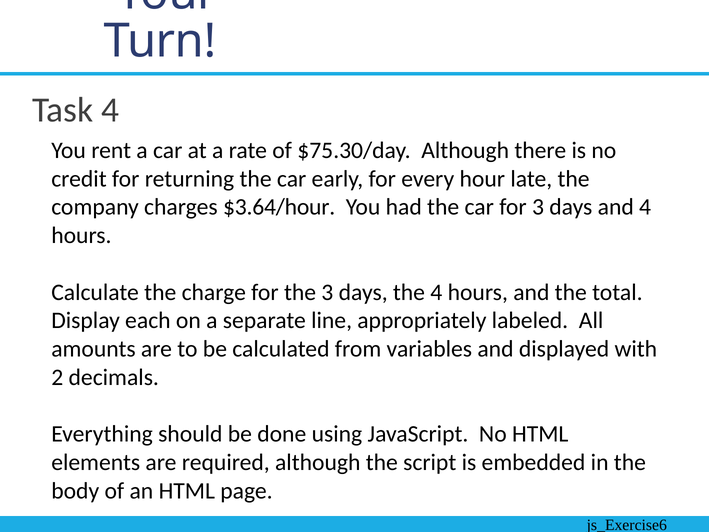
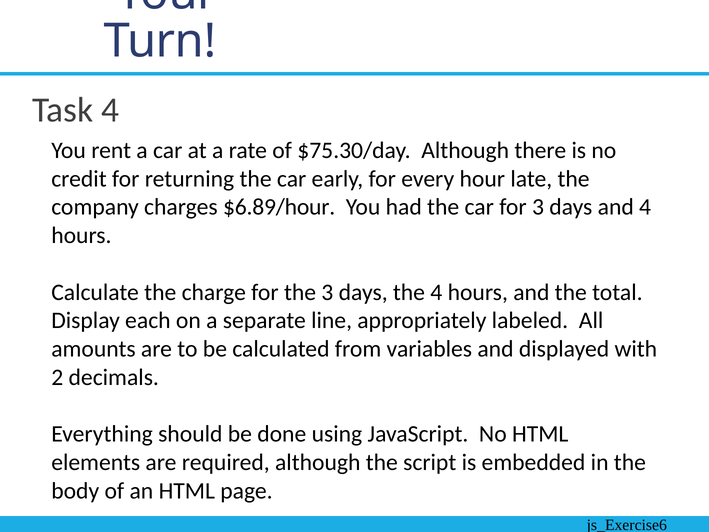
$3.64/hour: $3.64/hour -> $6.89/hour (279, 207)
